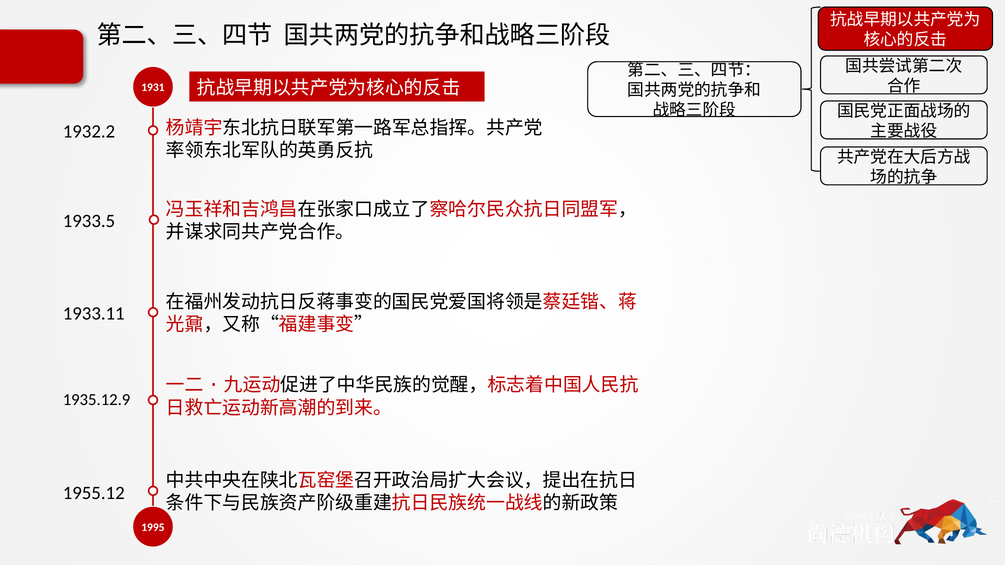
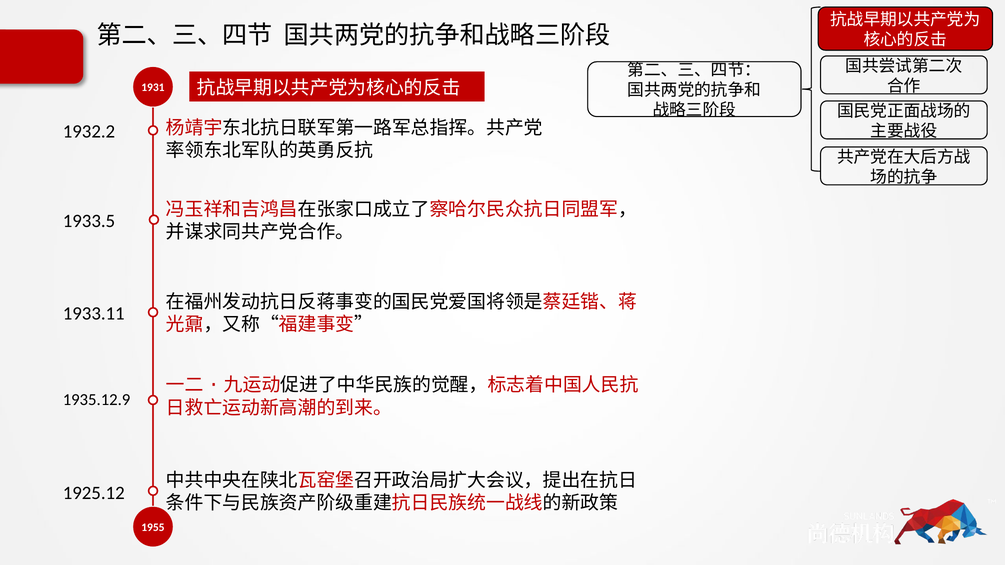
1955.12: 1955.12 -> 1925.12 (94, 493)
1995: 1995 -> 1955 (153, 528)
